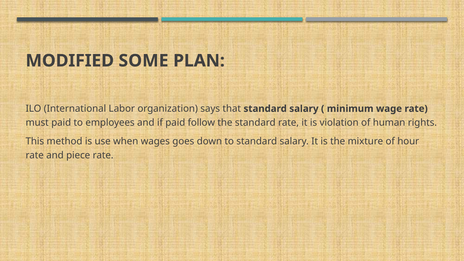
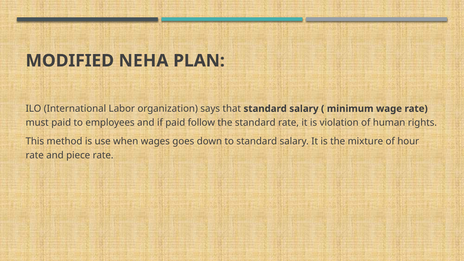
SOME: SOME -> NEHA (144, 61)
